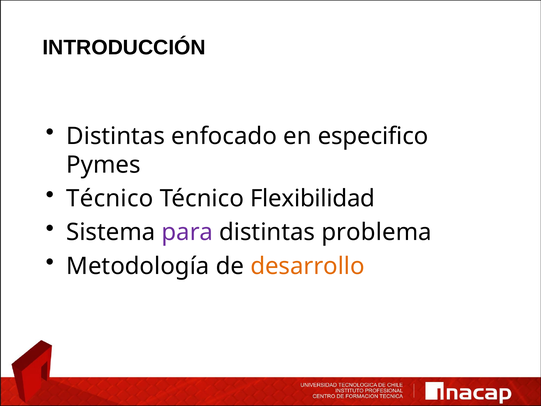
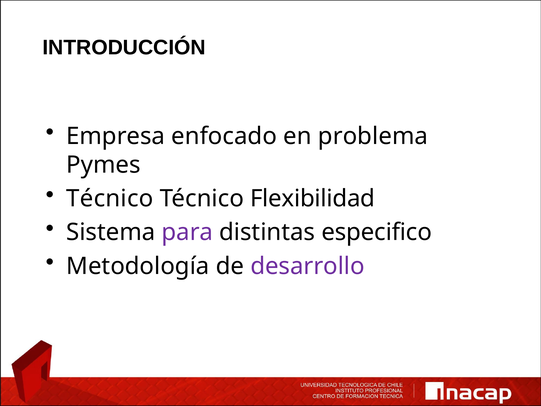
Distintas: Distintas -> Empresa (116, 136)
especifico: especifico -> problema (373, 136)
problema: problema -> especifico (377, 232)
desarrollo colour: orange -> purple (307, 266)
